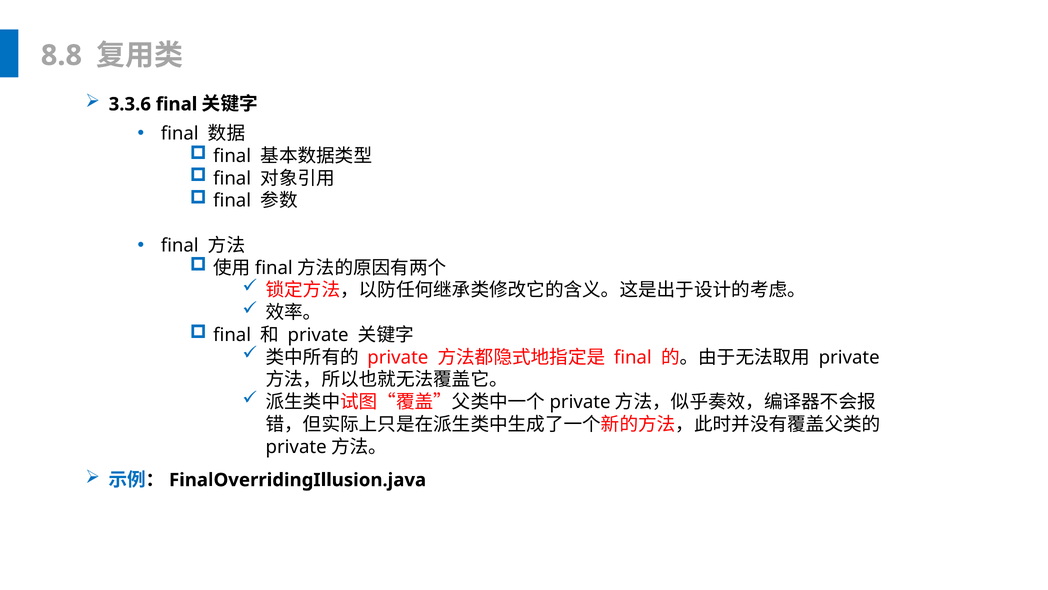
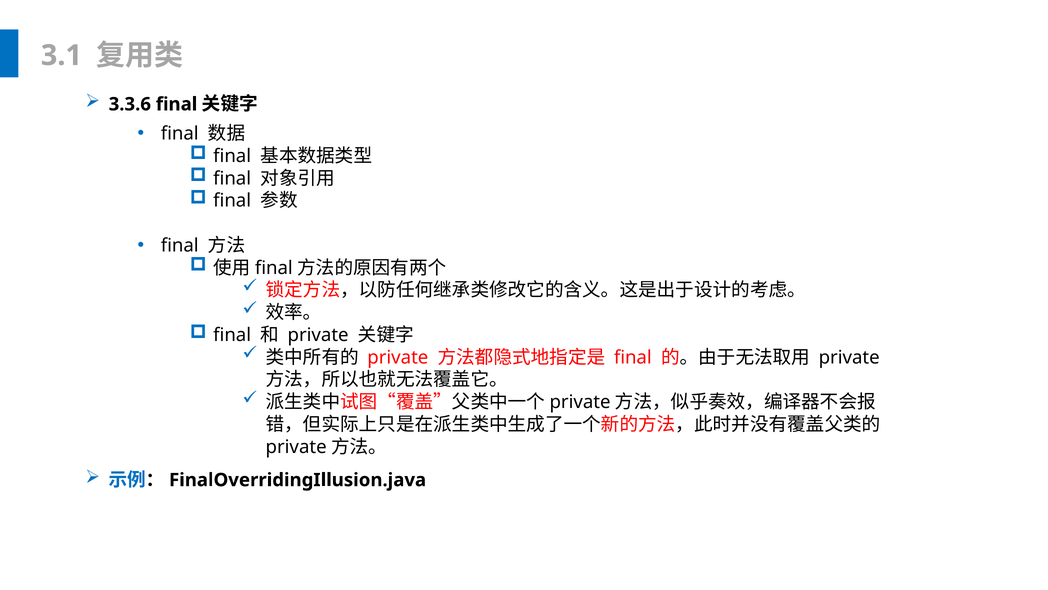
8.8: 8.8 -> 3.1 (61, 55)
